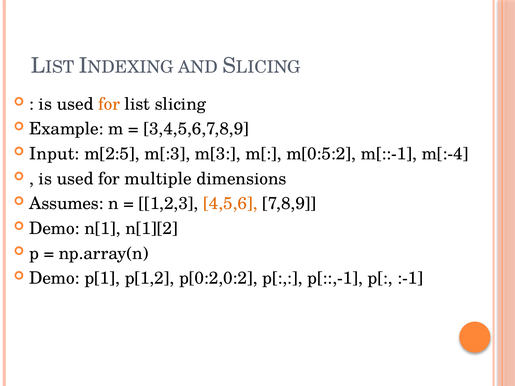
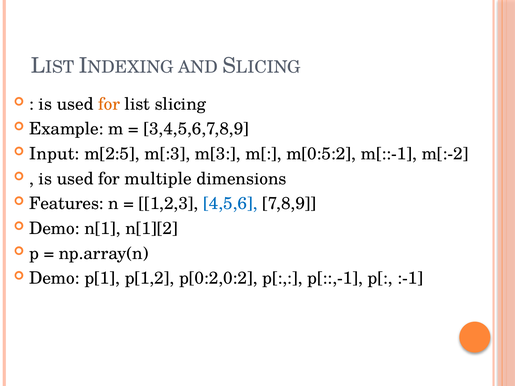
m[:-4: m[:-4 -> m[:-2 (445, 154)
Assumes: Assumes -> Features (66, 204)
4,5,6 colour: orange -> blue (230, 204)
